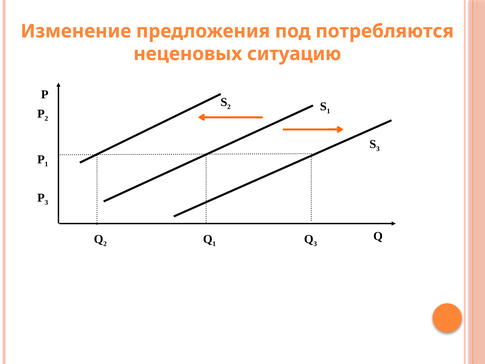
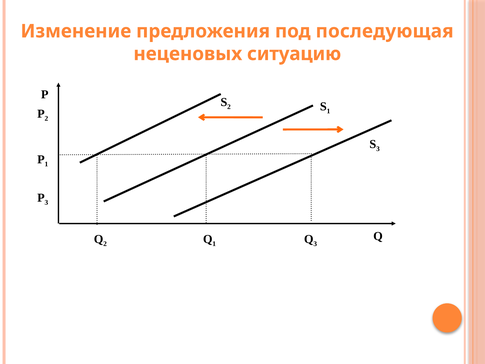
потребляются: потребляются -> последующая (385, 31)
